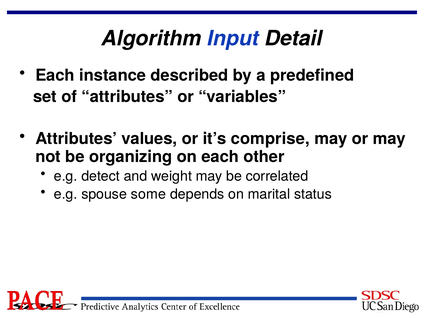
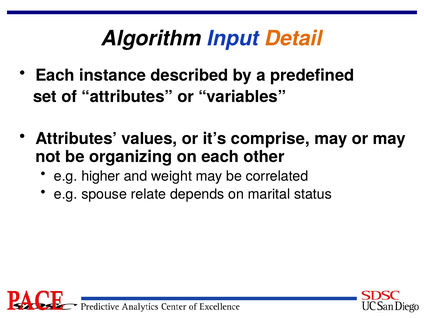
Detail colour: black -> orange (294, 39)
detect: detect -> higher (101, 176)
some: some -> relate (149, 194)
